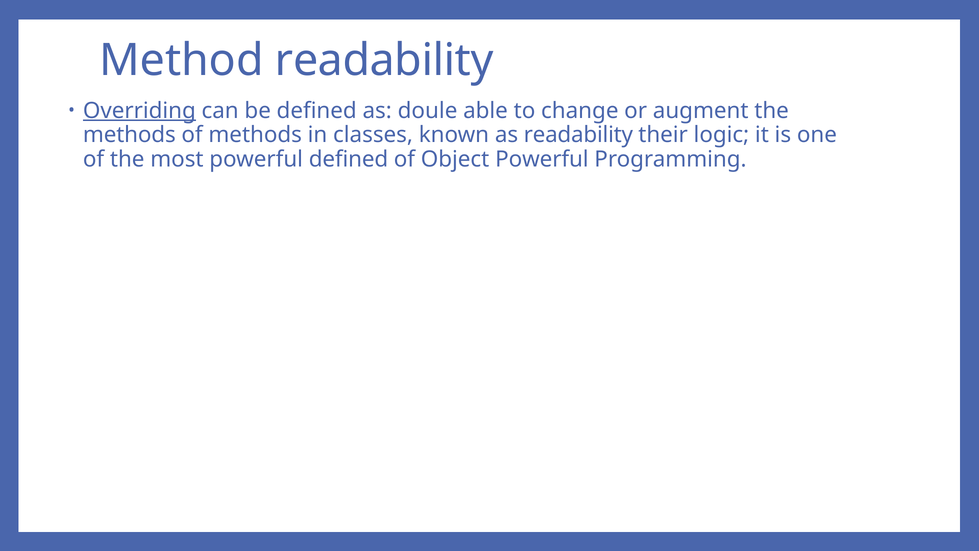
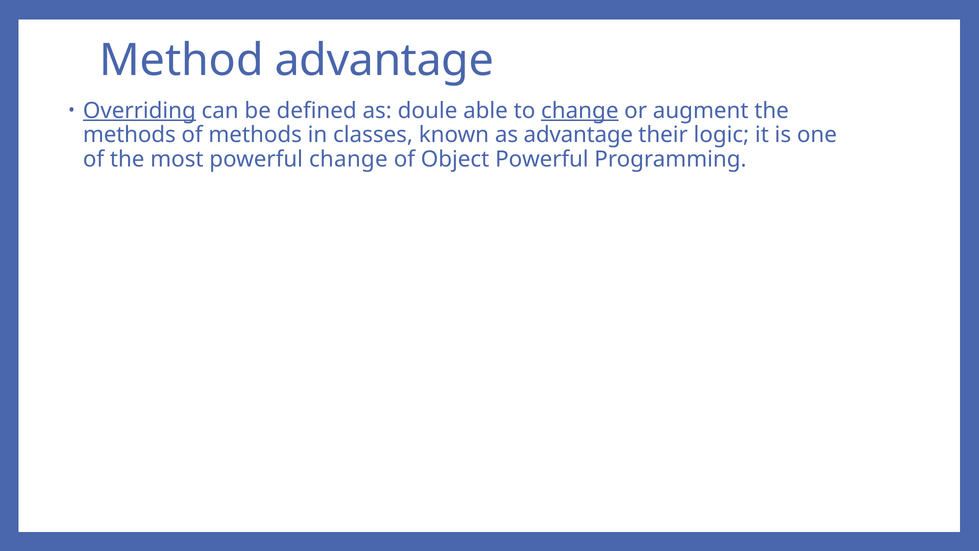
Method readability: readability -> advantage (384, 60)
change underline: none -> present (580, 111)
as readability: readability -> advantage (578, 135)
powerful defined: defined -> change (348, 159)
